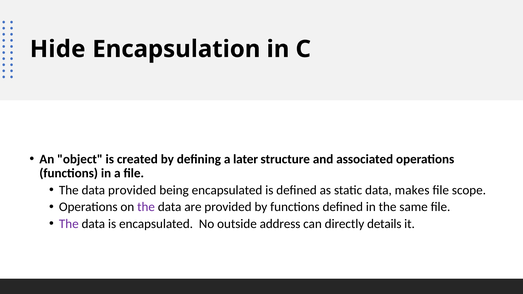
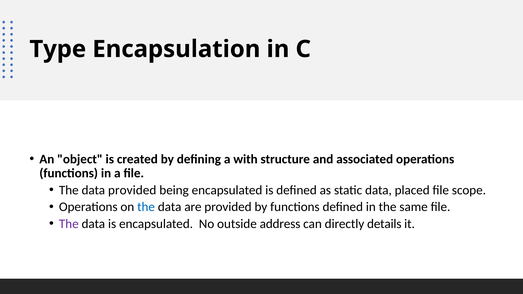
Hide: Hide -> Type (58, 49)
later: later -> with (246, 159)
makes: makes -> placed (412, 190)
the colour: purple -> blue (146, 207)
